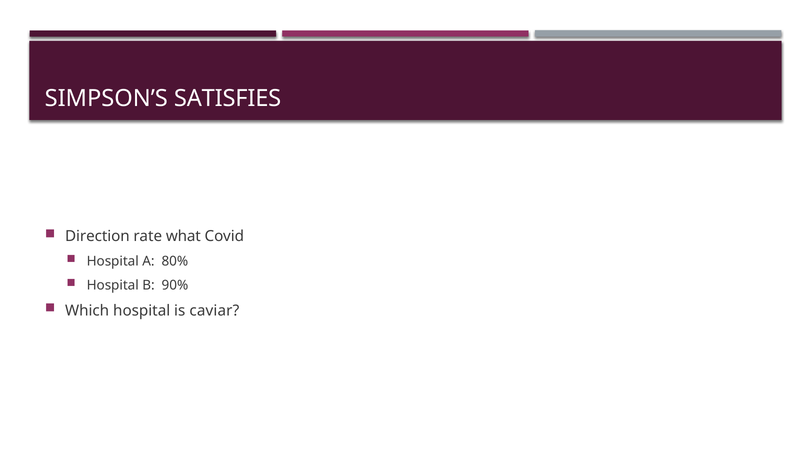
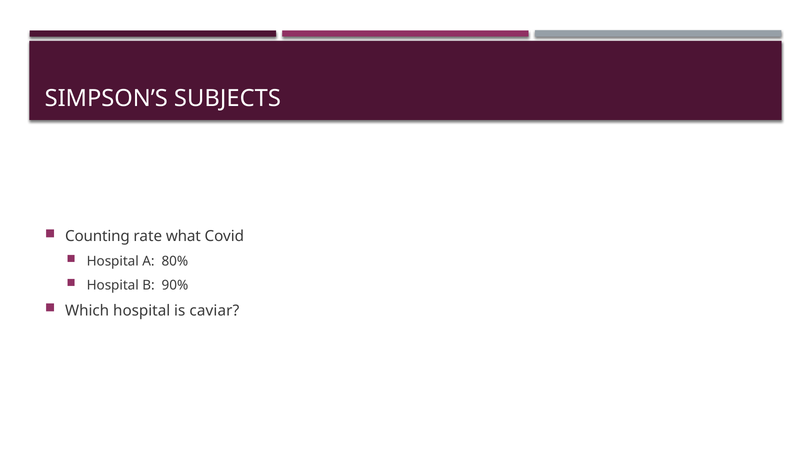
SATISFIES: SATISFIES -> SUBJECTS (227, 99)
Direction: Direction -> Counting (97, 236)
